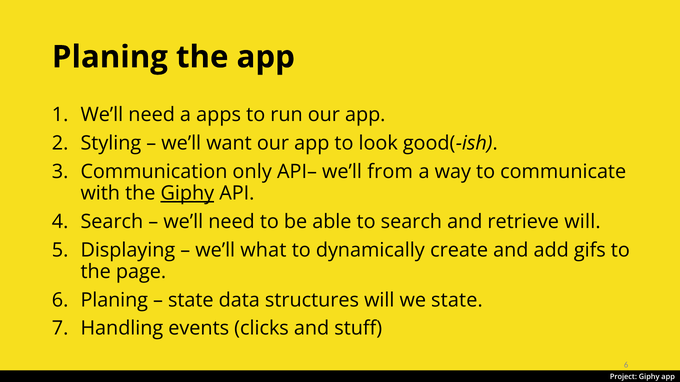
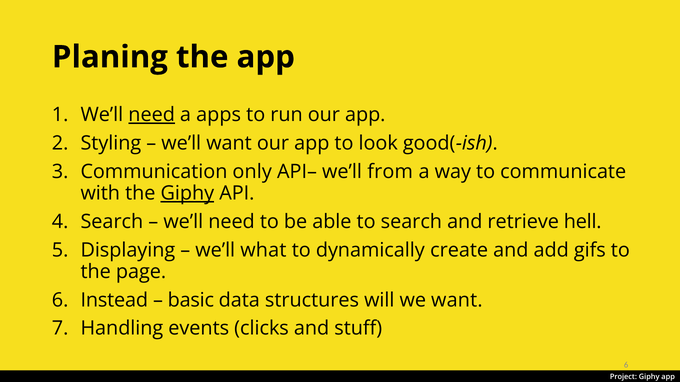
need underline: none -> present (152, 115)
retrieve will: will -> hell (583, 222)
Planing: Planing -> Instead (114, 300)
state: state -> basic (191, 300)
we state: state -> want (457, 300)
